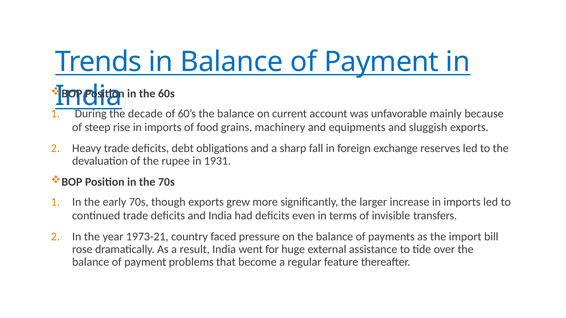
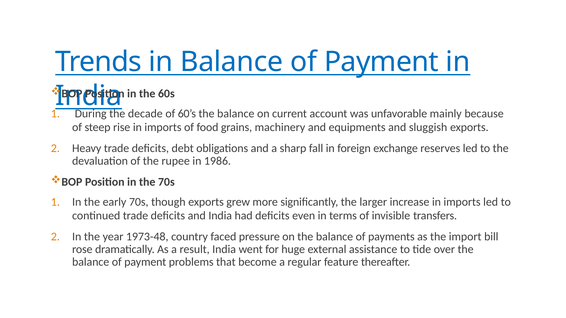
1931: 1931 -> 1986 (218, 161)
1973-21: 1973-21 -> 1973-48 (147, 237)
